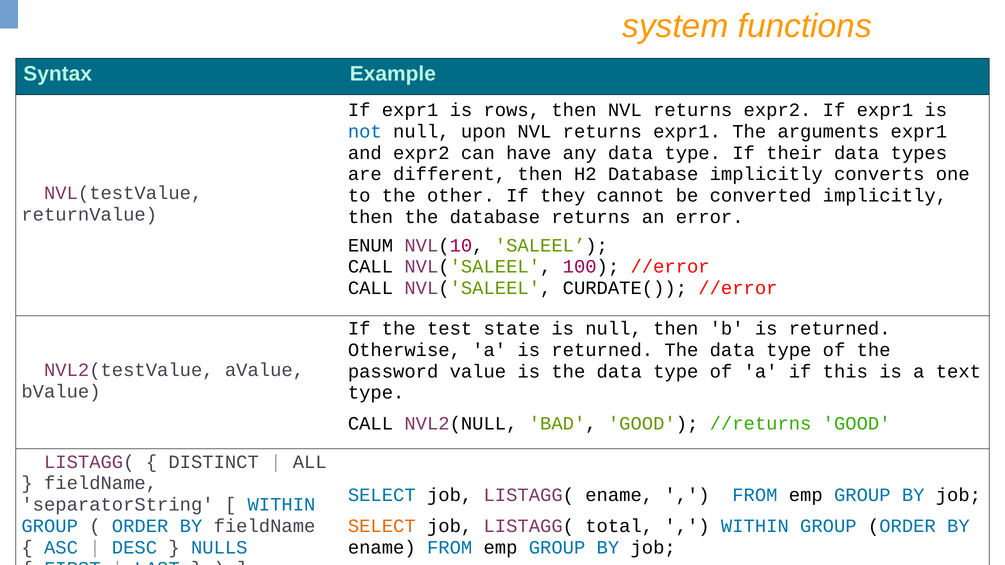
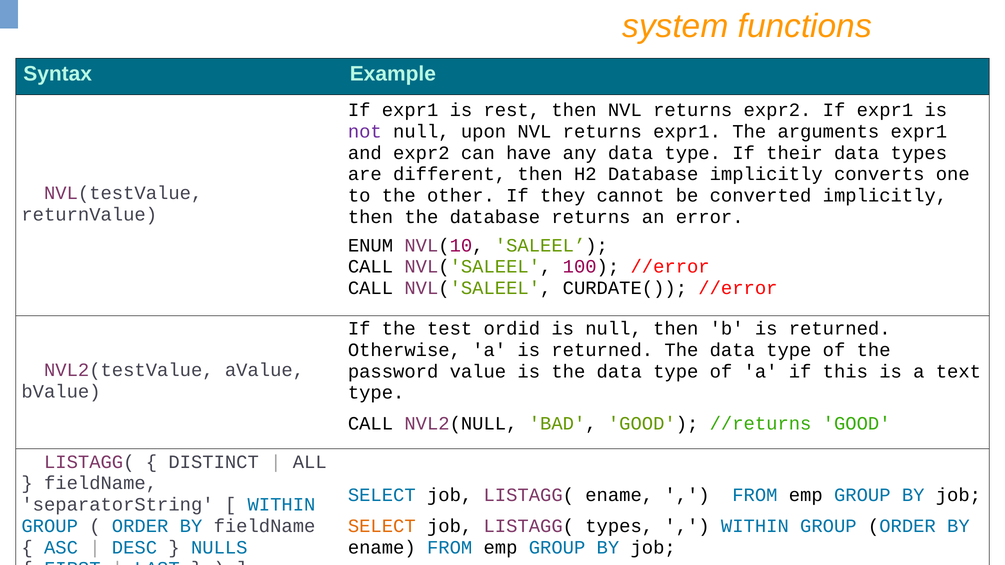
rows: rows -> rest (512, 110)
not colour: blue -> purple (365, 132)
state: state -> ordid (512, 329)
LISTAGG( total: total -> types (619, 526)
